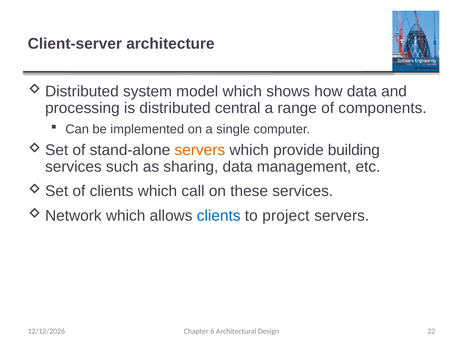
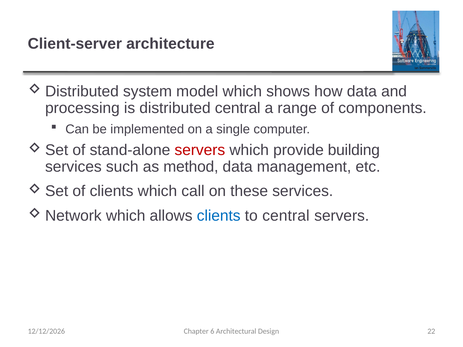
servers colour: orange -> red (200, 150)
sharing: sharing -> method (191, 167)
to project: project -> central (286, 216)
